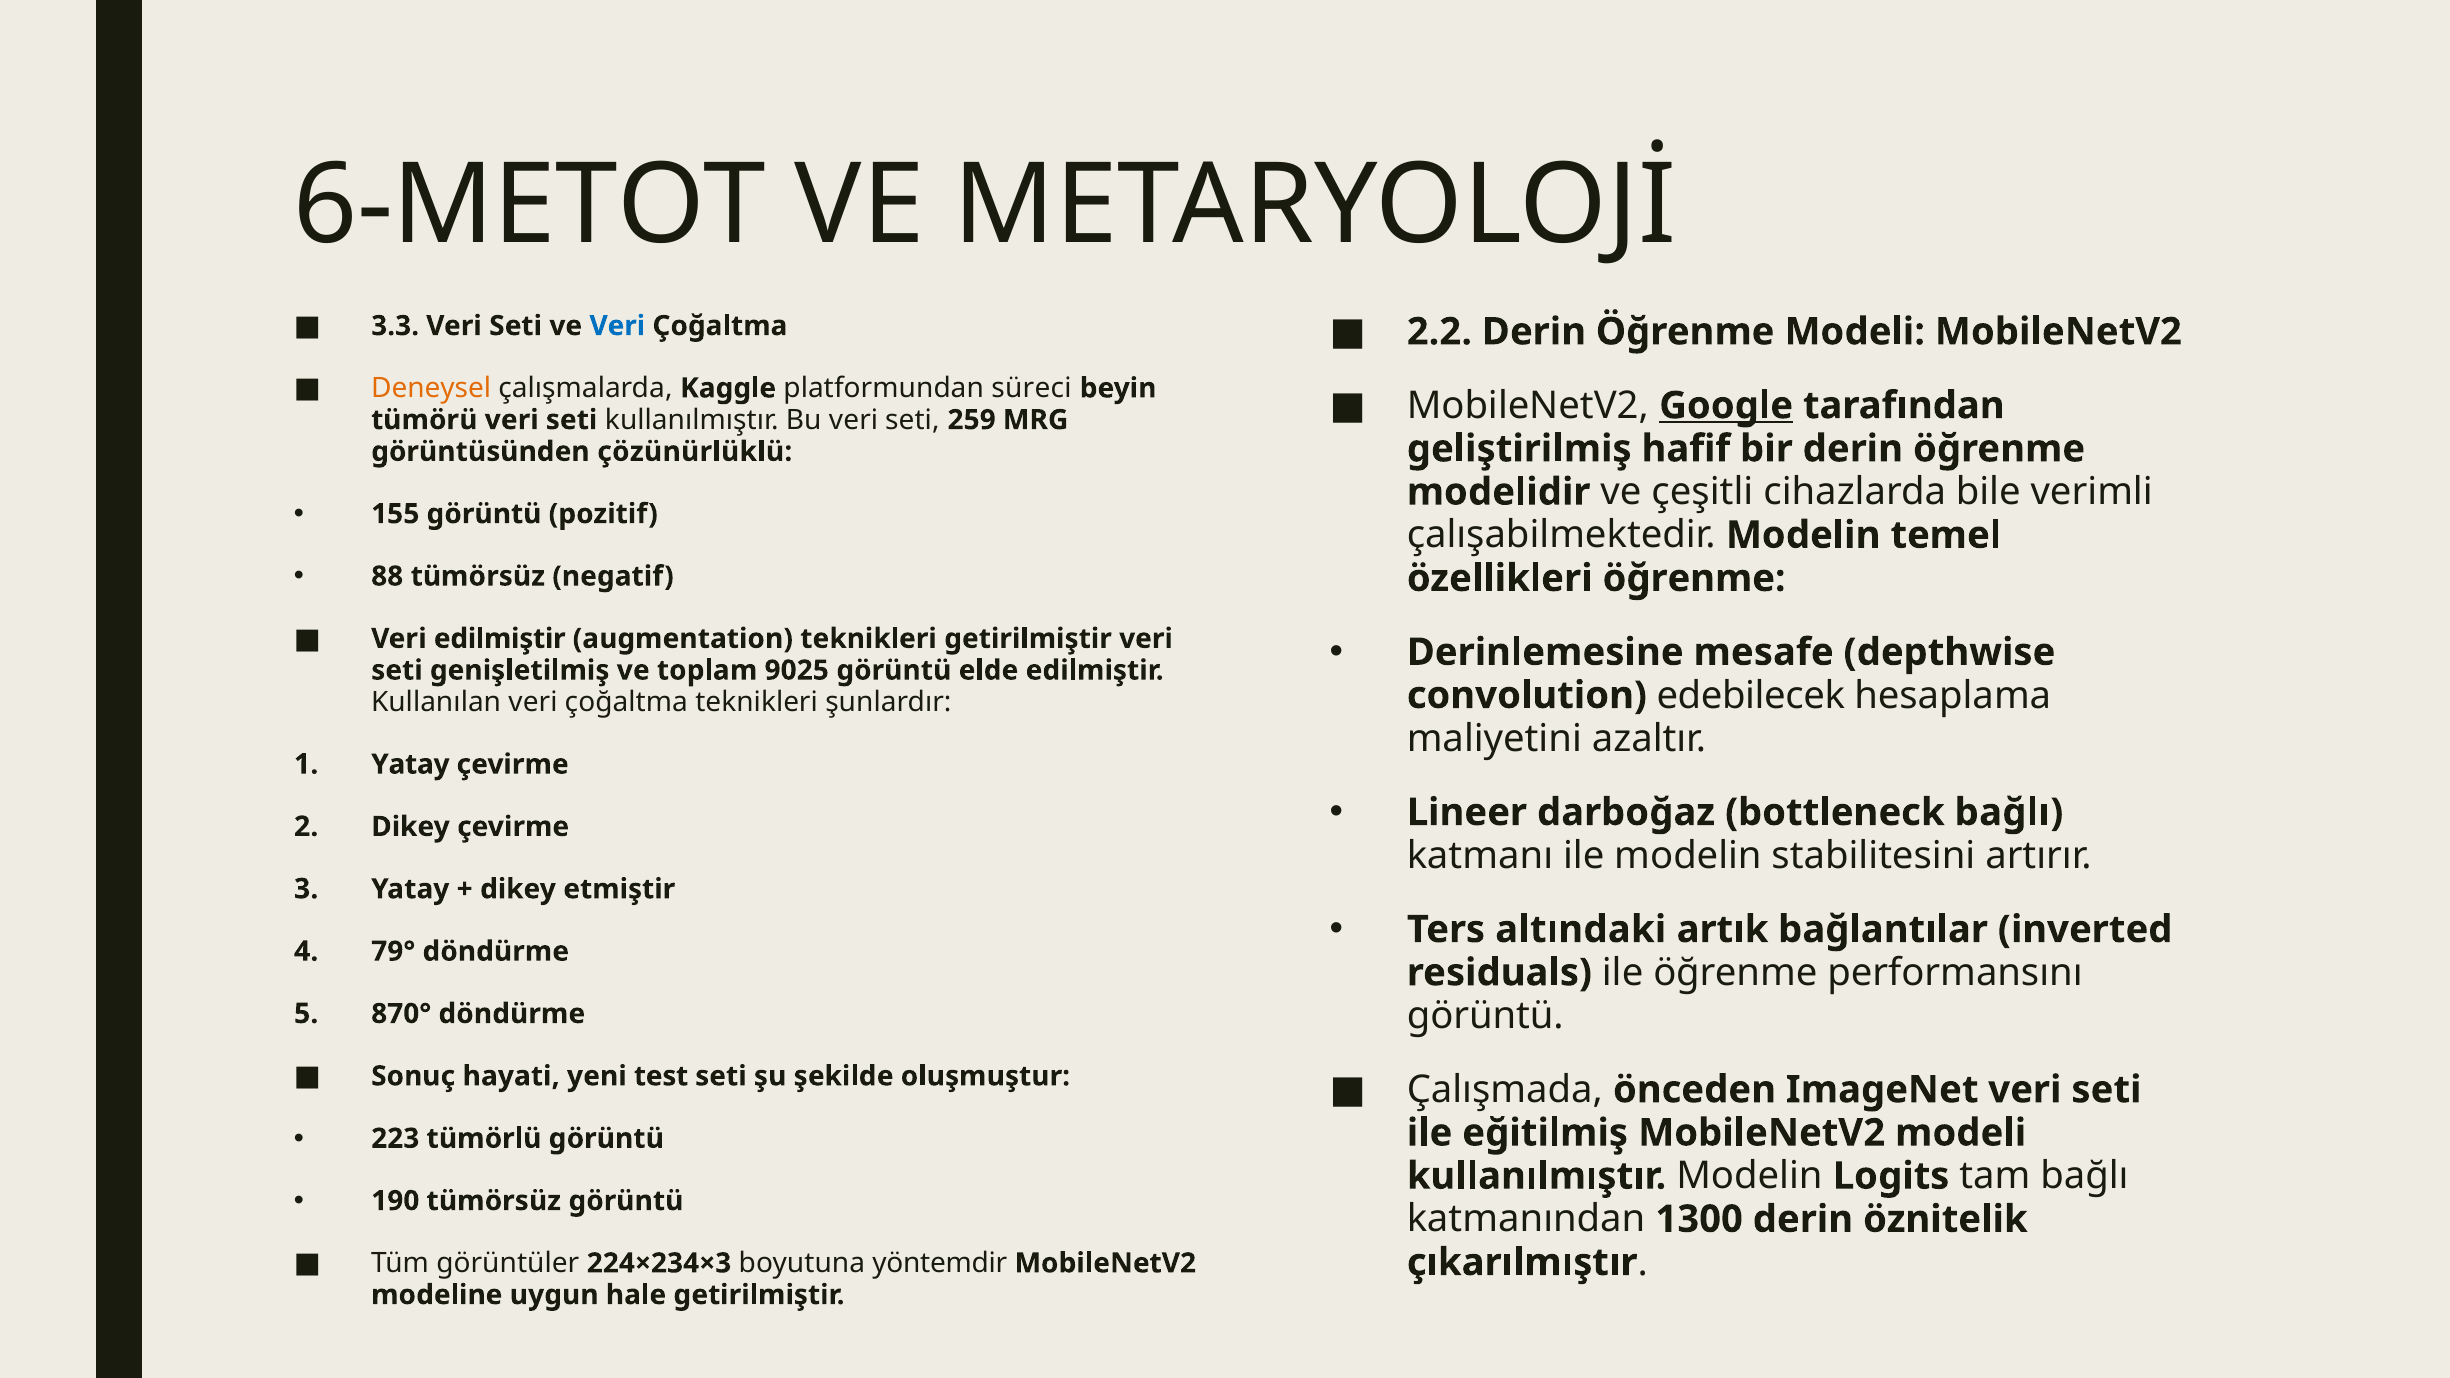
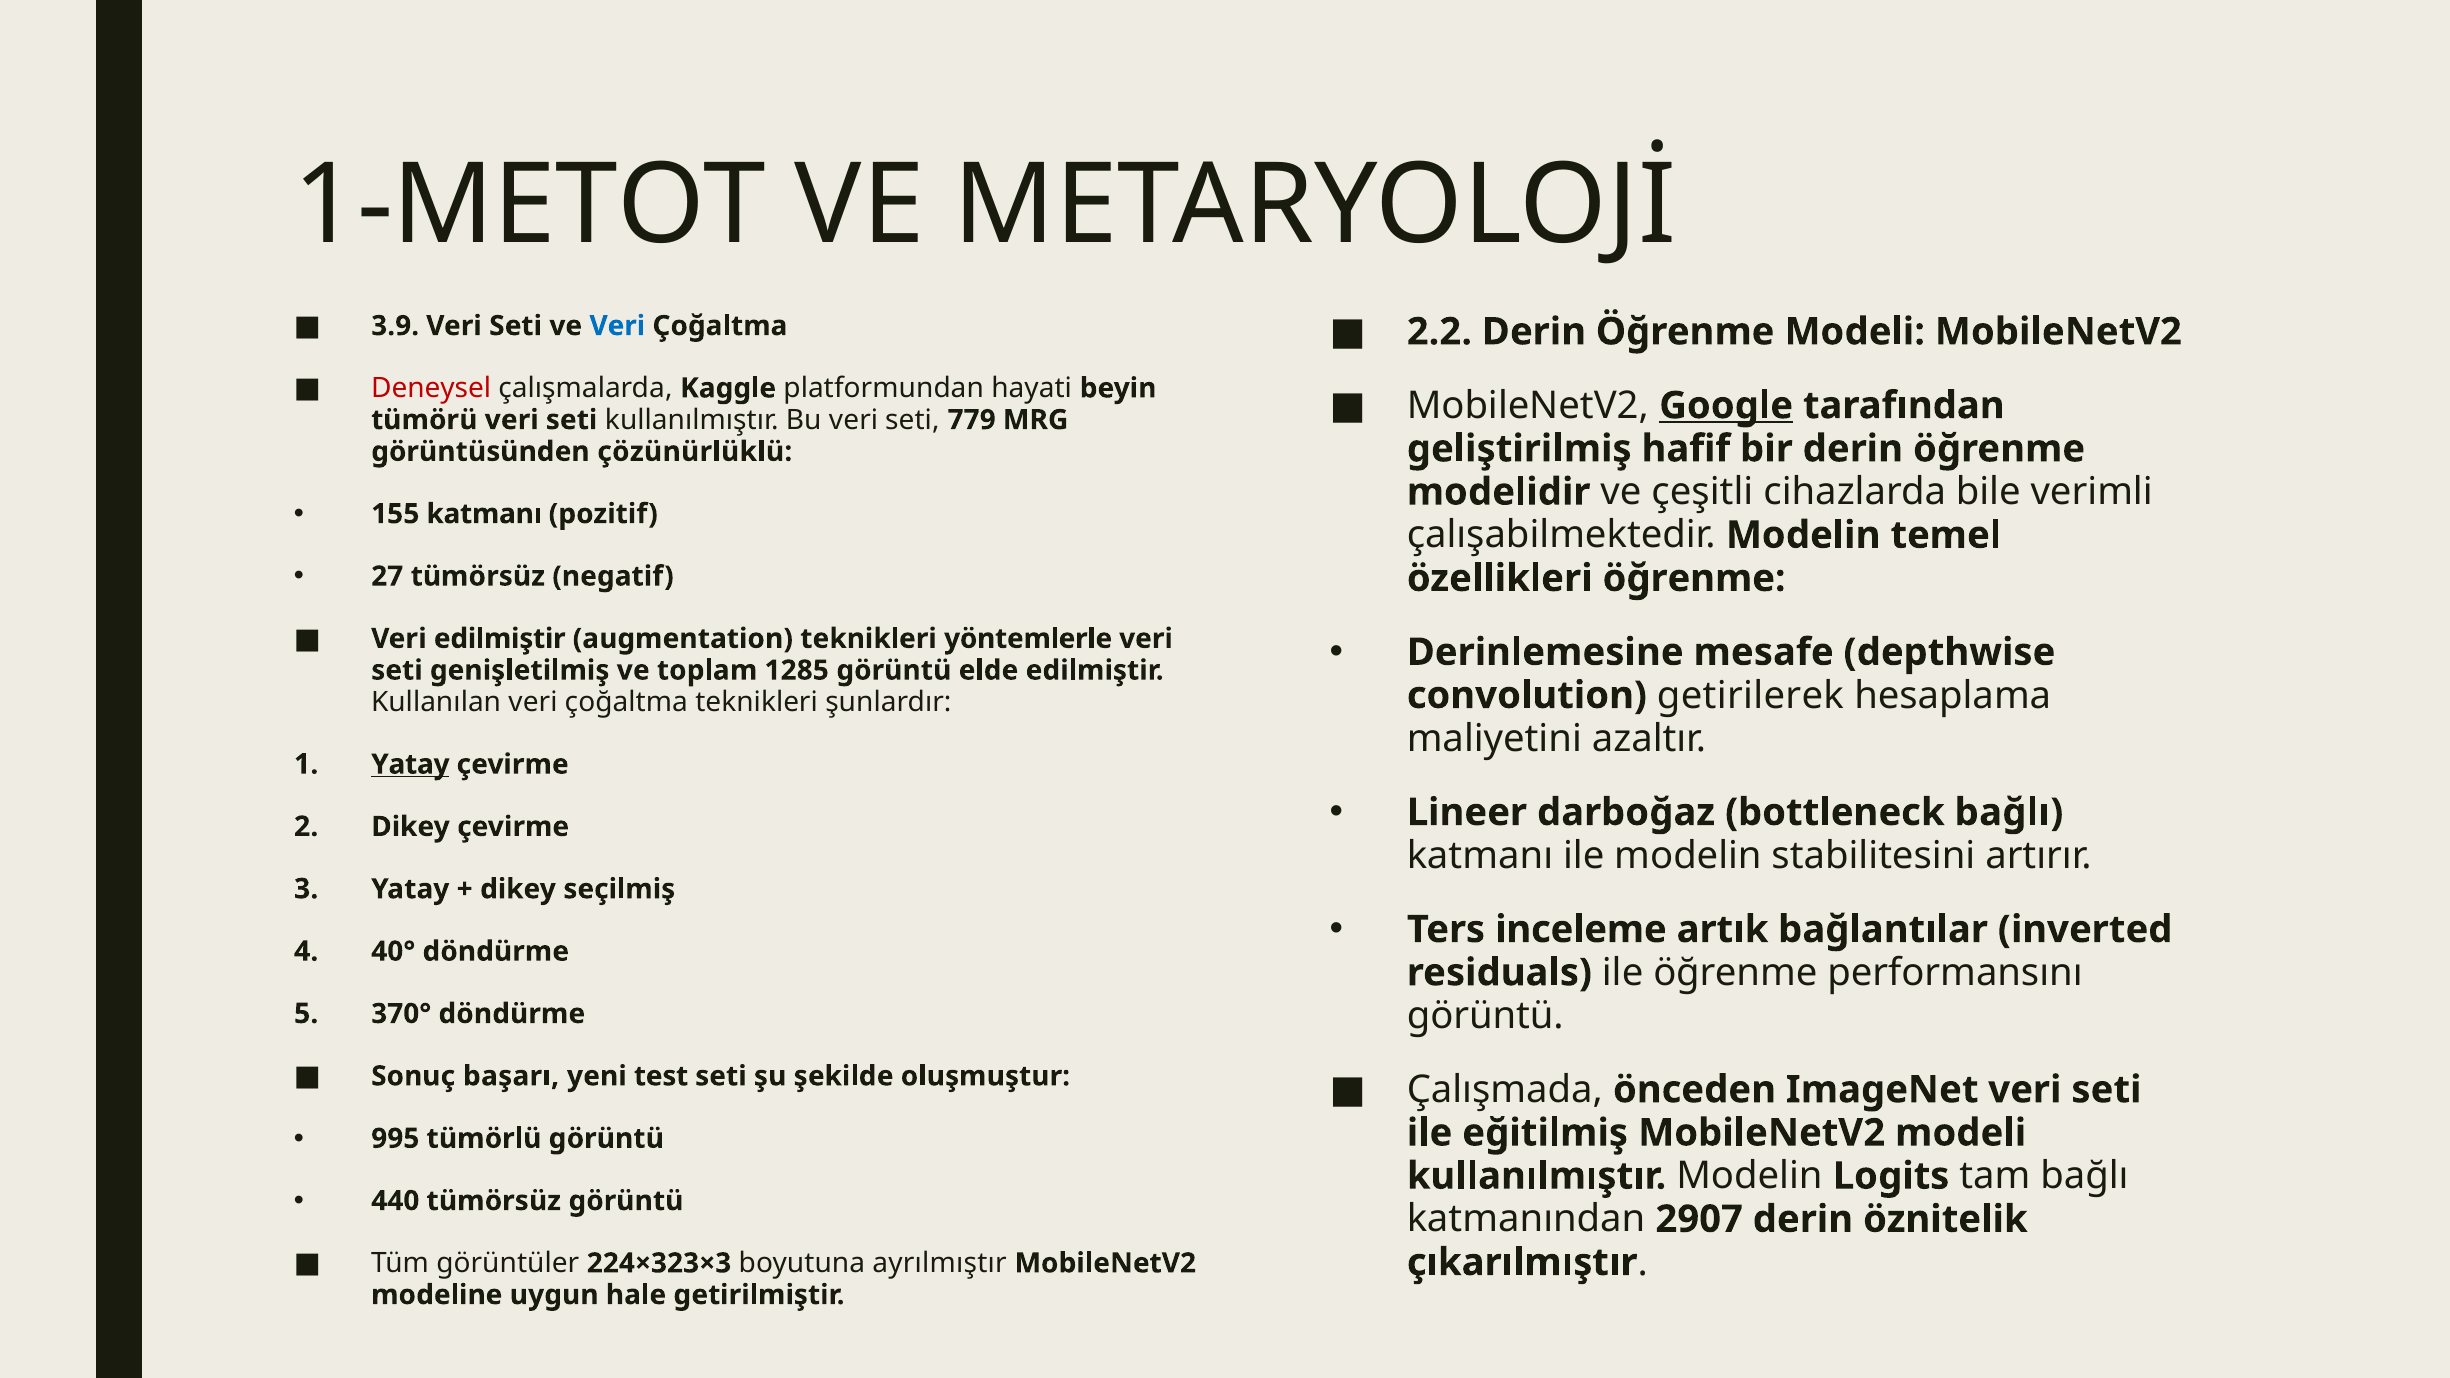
6-METOT: 6-METOT -> 1-METOT (530, 206)
3.3: 3.3 -> 3.9 (395, 326)
Deneysel colour: orange -> red (431, 388)
süreci: süreci -> hayati (1032, 388)
259: 259 -> 779 (972, 420)
155 görüntü: görüntü -> katmanı (484, 514)
88: 88 -> 27 (387, 576)
teknikleri getirilmiştir: getirilmiştir -> yöntemlerle (1028, 639)
9025: 9025 -> 1285 (797, 670)
edebilecek: edebilecek -> getirilerek (1750, 695)
Yatay underline: none -> present (410, 764)
etmiştir: etmiştir -> seçilmiş (619, 889)
altındaki: altındaki -> inceleme (1581, 930)
79°: 79° -> 40° (393, 952)
870°: 870° -> 370° (401, 1014)
hayati: hayati -> başarı (511, 1076)
223: 223 -> 995 (395, 1139)
190: 190 -> 440 (395, 1201)
1300: 1300 -> 2907 (1699, 1219)
224×234×3: 224×234×3 -> 224×323×3 (659, 1263)
yöntemdir: yöntemdir -> ayrılmıştır (940, 1263)
